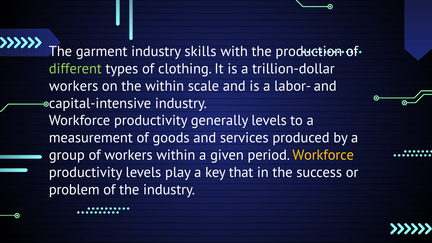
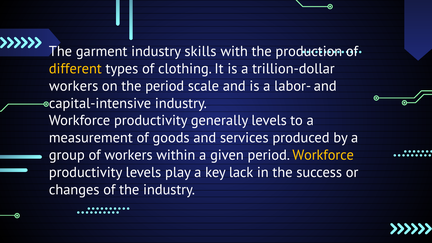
different colour: light green -> yellow (75, 69)
the within: within -> period (165, 86)
that: that -> lack (241, 172)
problem: problem -> changes (74, 190)
